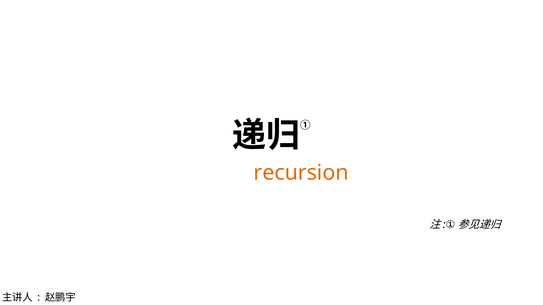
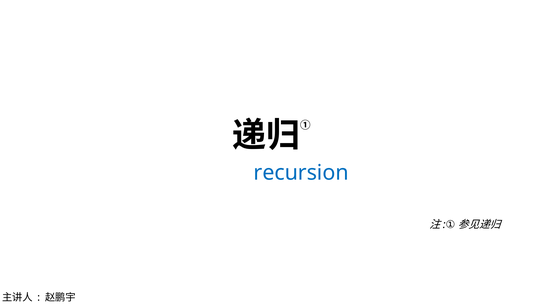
recursion colour: orange -> blue (301, 173)
